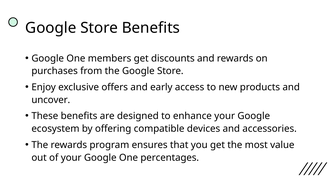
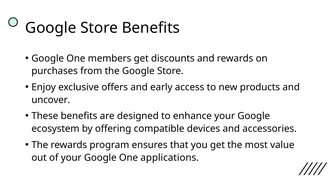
percentages: percentages -> applications (170, 158)
